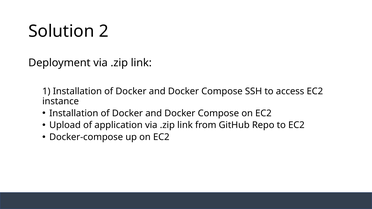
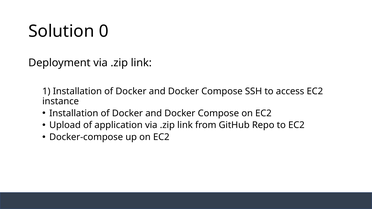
2: 2 -> 0 (104, 31)
